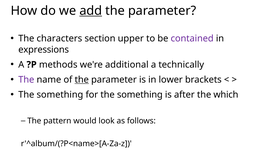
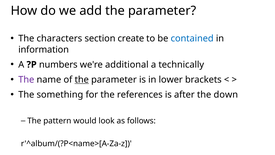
add underline: present -> none (91, 11)
upper: upper -> create (131, 38)
contained colour: purple -> blue (192, 38)
expressions: expressions -> information (44, 49)
methods: methods -> numbers (58, 64)
for the something: something -> references (140, 95)
which: which -> down (226, 95)
